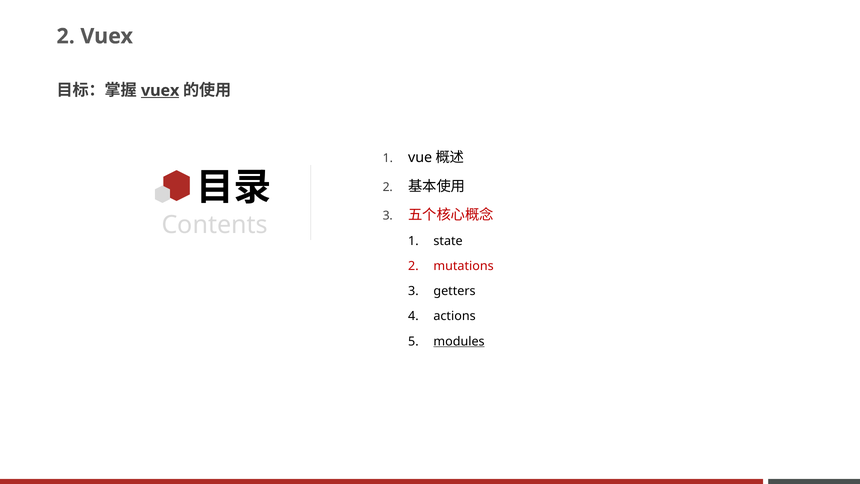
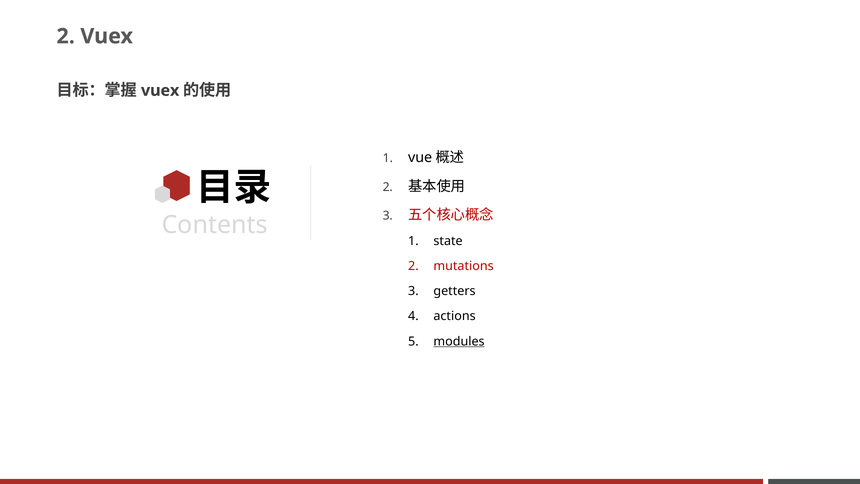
vuex underline: present -> none (160, 90)
